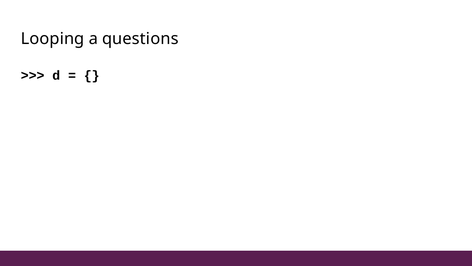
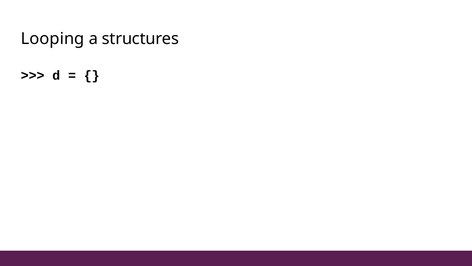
questions: questions -> structures (140, 39)
